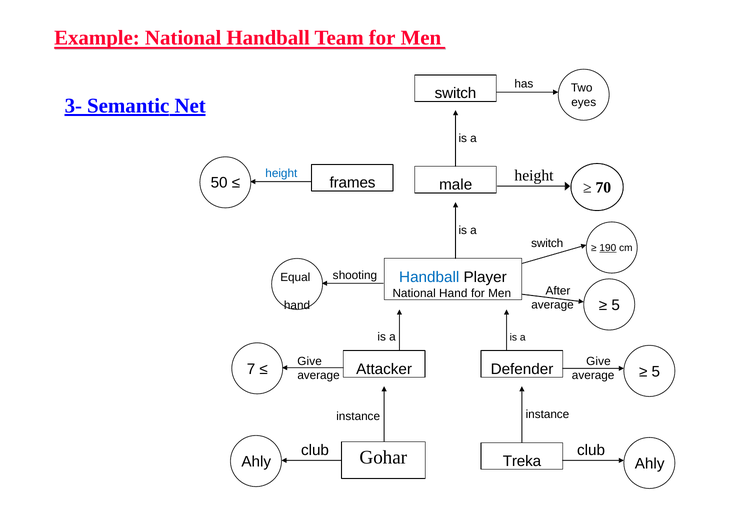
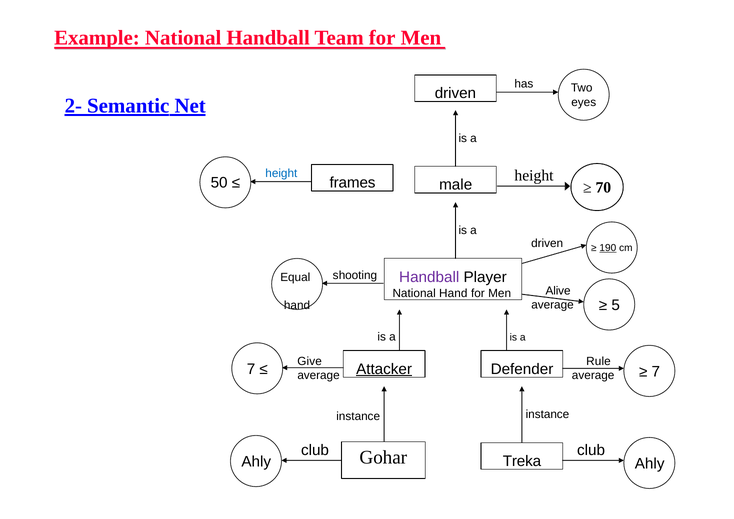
switch: switch -> driven (455, 93)
3-: 3- -> 2- (73, 106)
switch: switch -> driven (547, 243)
Handball colour: blue -> purple (429, 277)
After: After -> Alive (558, 291)
Give: Give -> Rule (599, 361)
Attacker underline: none -> present (384, 369)
5: 5 -> 7 (656, 371)
